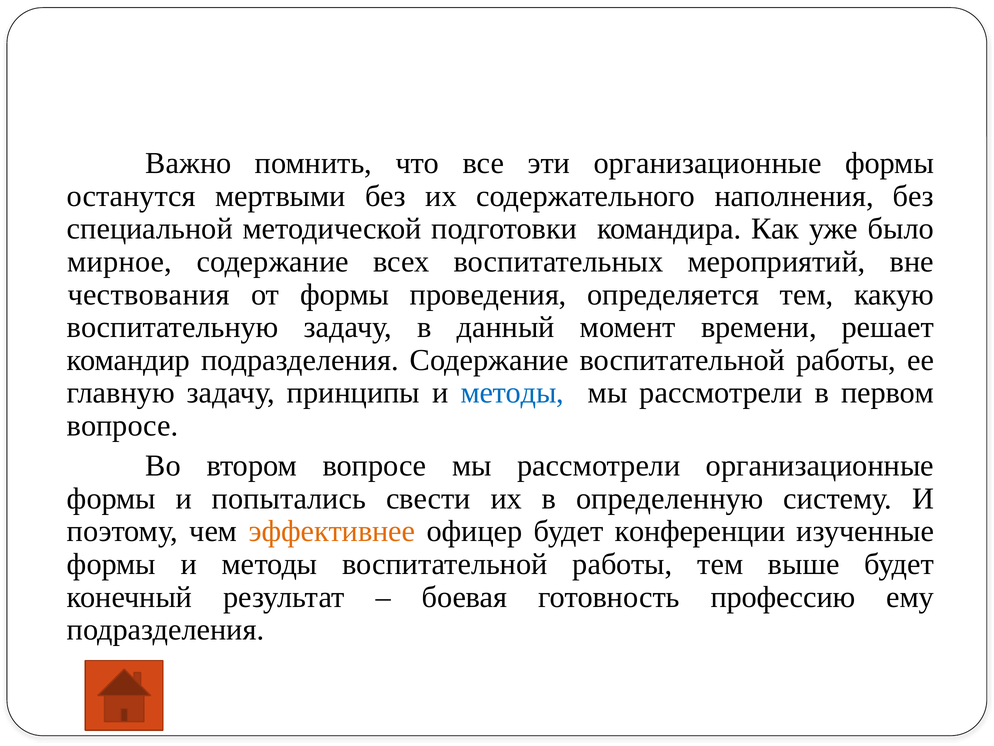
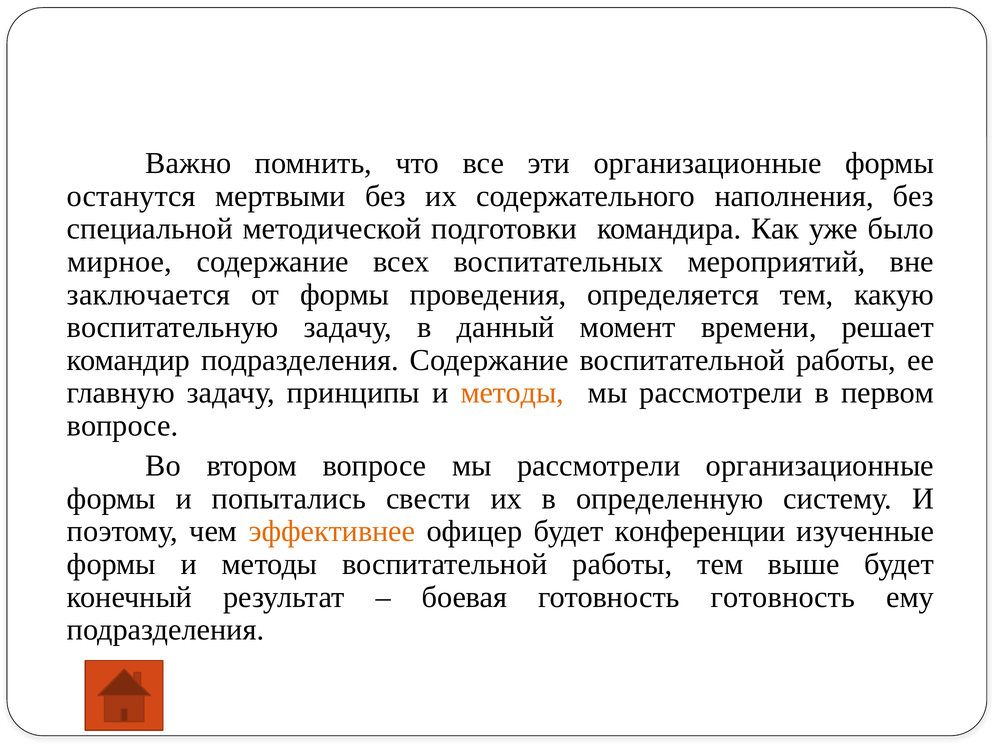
чествования: чествования -> заключается (149, 294)
методы colour: blue -> orange (512, 393)
готовность профессию: профессию -> готовность (783, 597)
